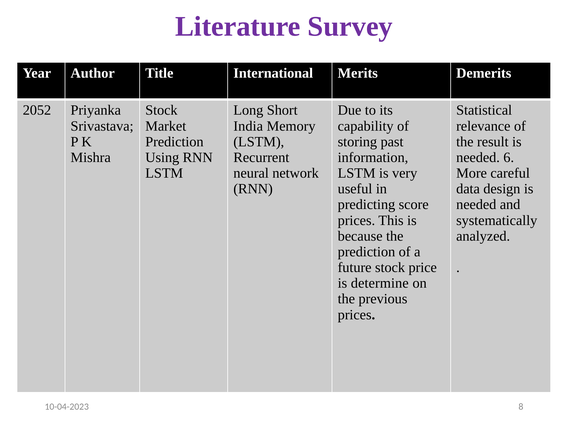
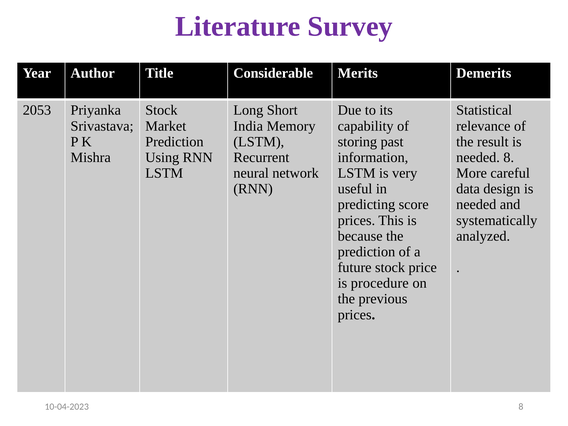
International: International -> Considerable (273, 73)
2052: 2052 -> 2053 (37, 110)
needed 6: 6 -> 8 (509, 157)
determine: determine -> procedure (380, 283)
